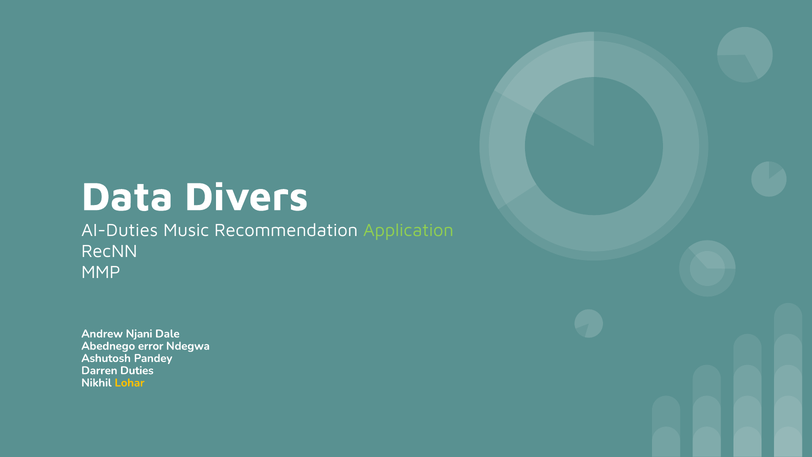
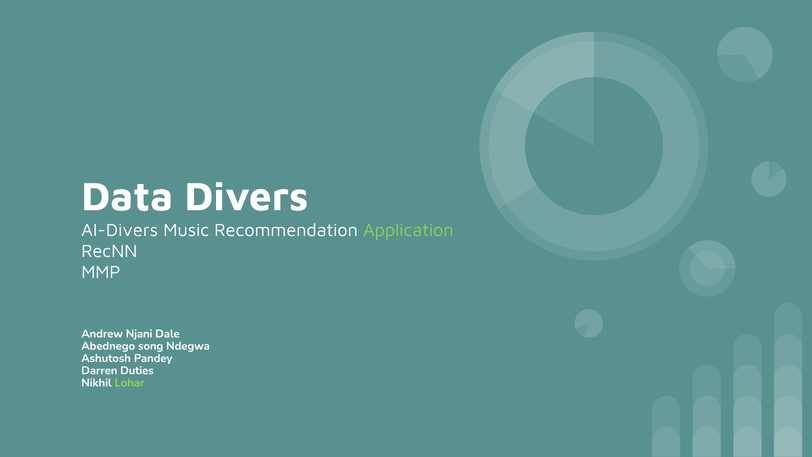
AI-Duties: AI-Duties -> AI-Divers (120, 230)
error: error -> song (151, 346)
Lohar colour: yellow -> light green (130, 383)
